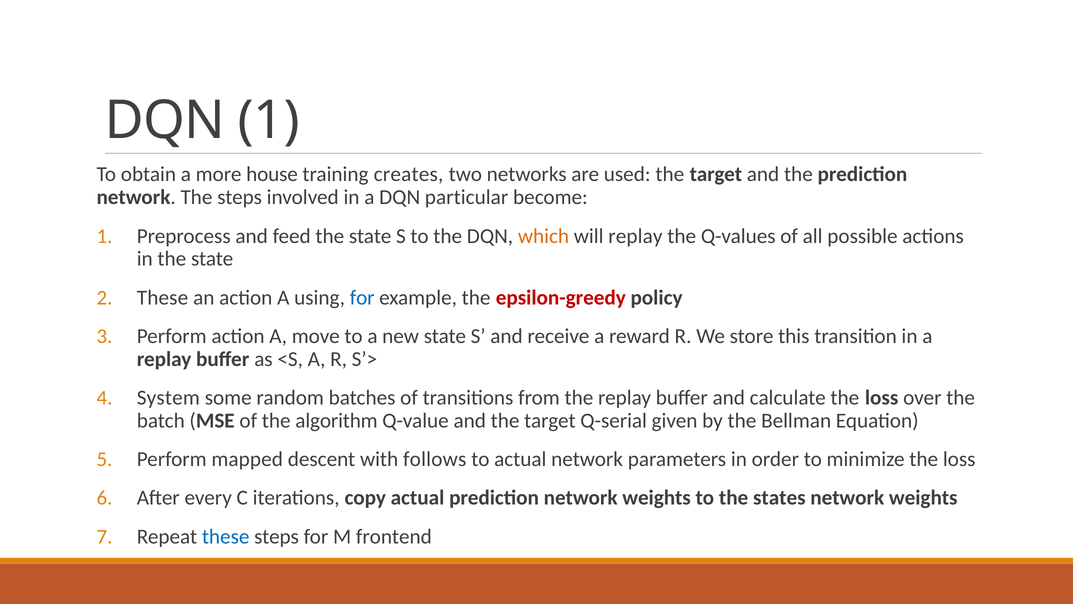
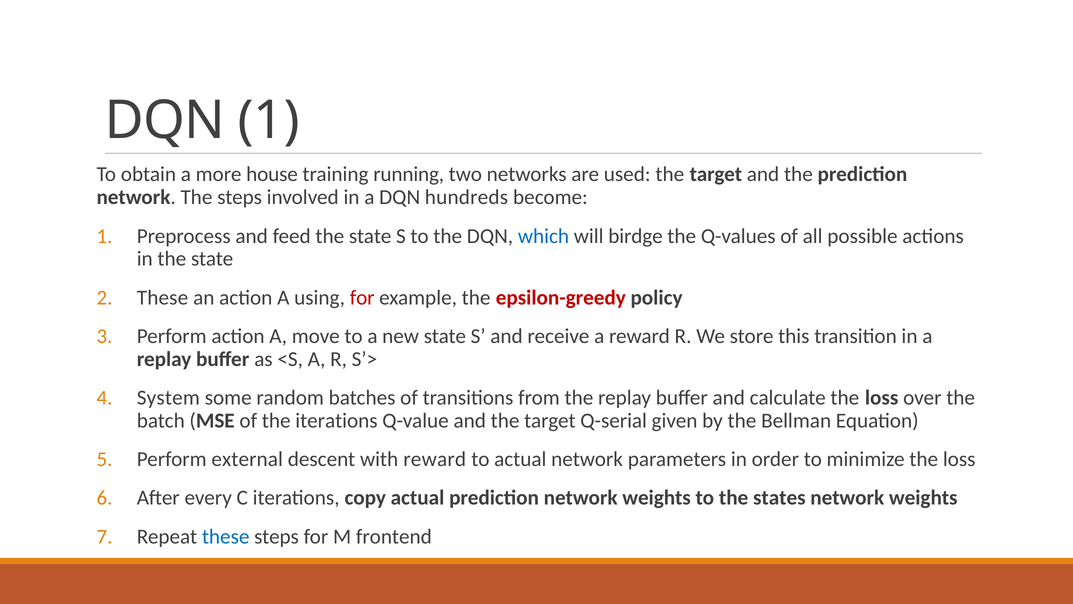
creates: creates -> running (409, 174)
particular: particular -> hundreds (466, 197)
which colour: orange -> blue (544, 236)
will replay: replay -> birdge (636, 236)
for colour: blue -> red (362, 297)
the algorithm: algorithm -> iterations (336, 420)
mapped: mapped -> external (247, 459)
with follows: follows -> reward (435, 459)
